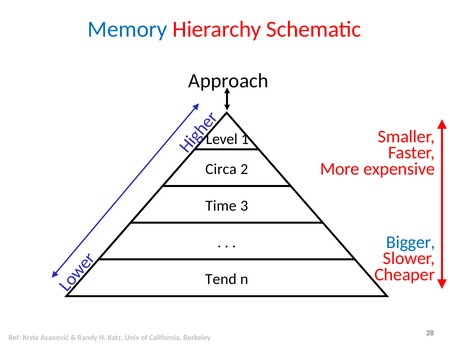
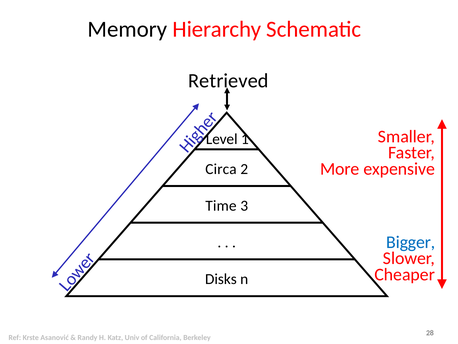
Memory colour: blue -> black (127, 29)
Approach: Approach -> Retrieved (228, 81)
Tend: Tend -> Disks (221, 279)
